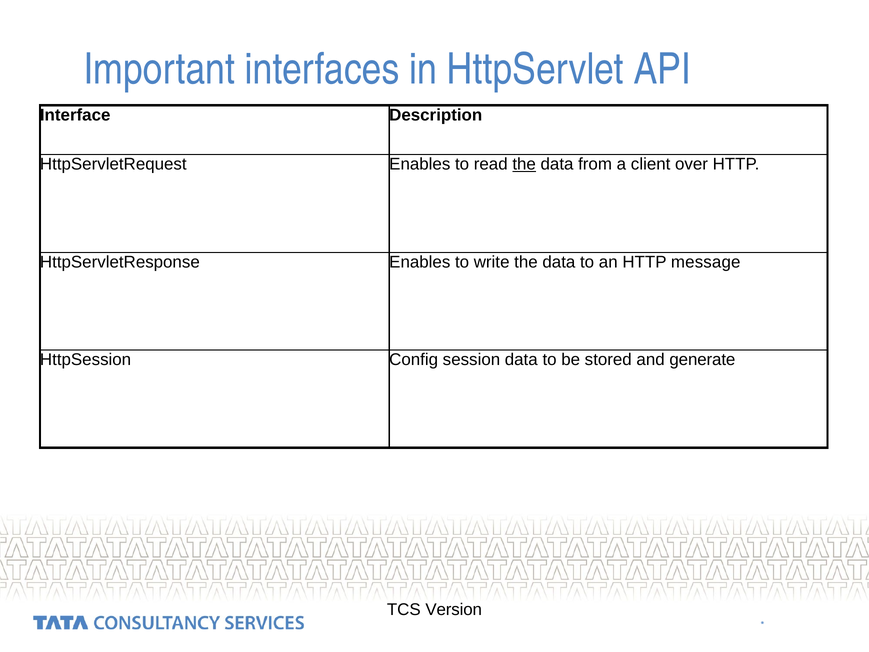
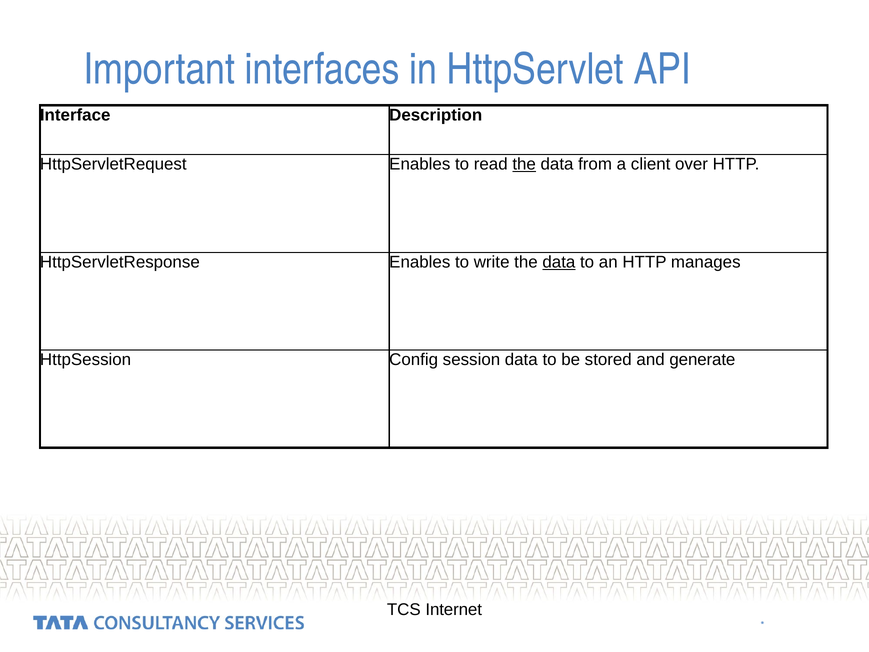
data underline: none -> present (559, 262)
message: message -> manages (706, 262)
Version: Version -> Internet (454, 609)
